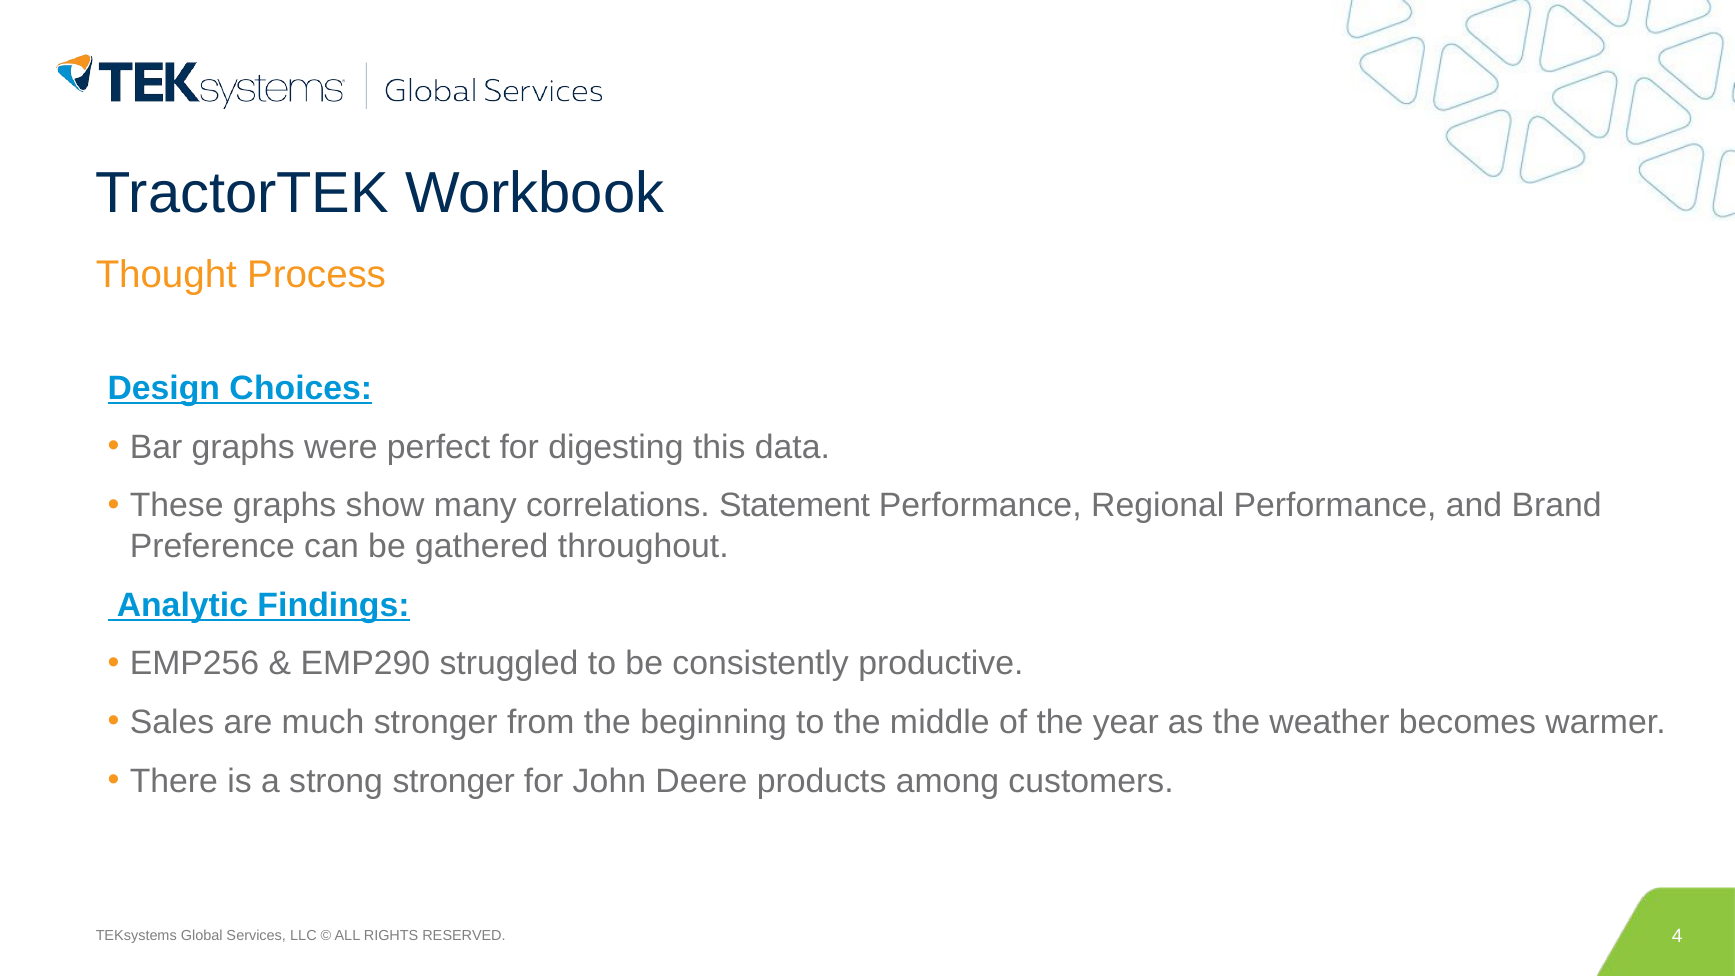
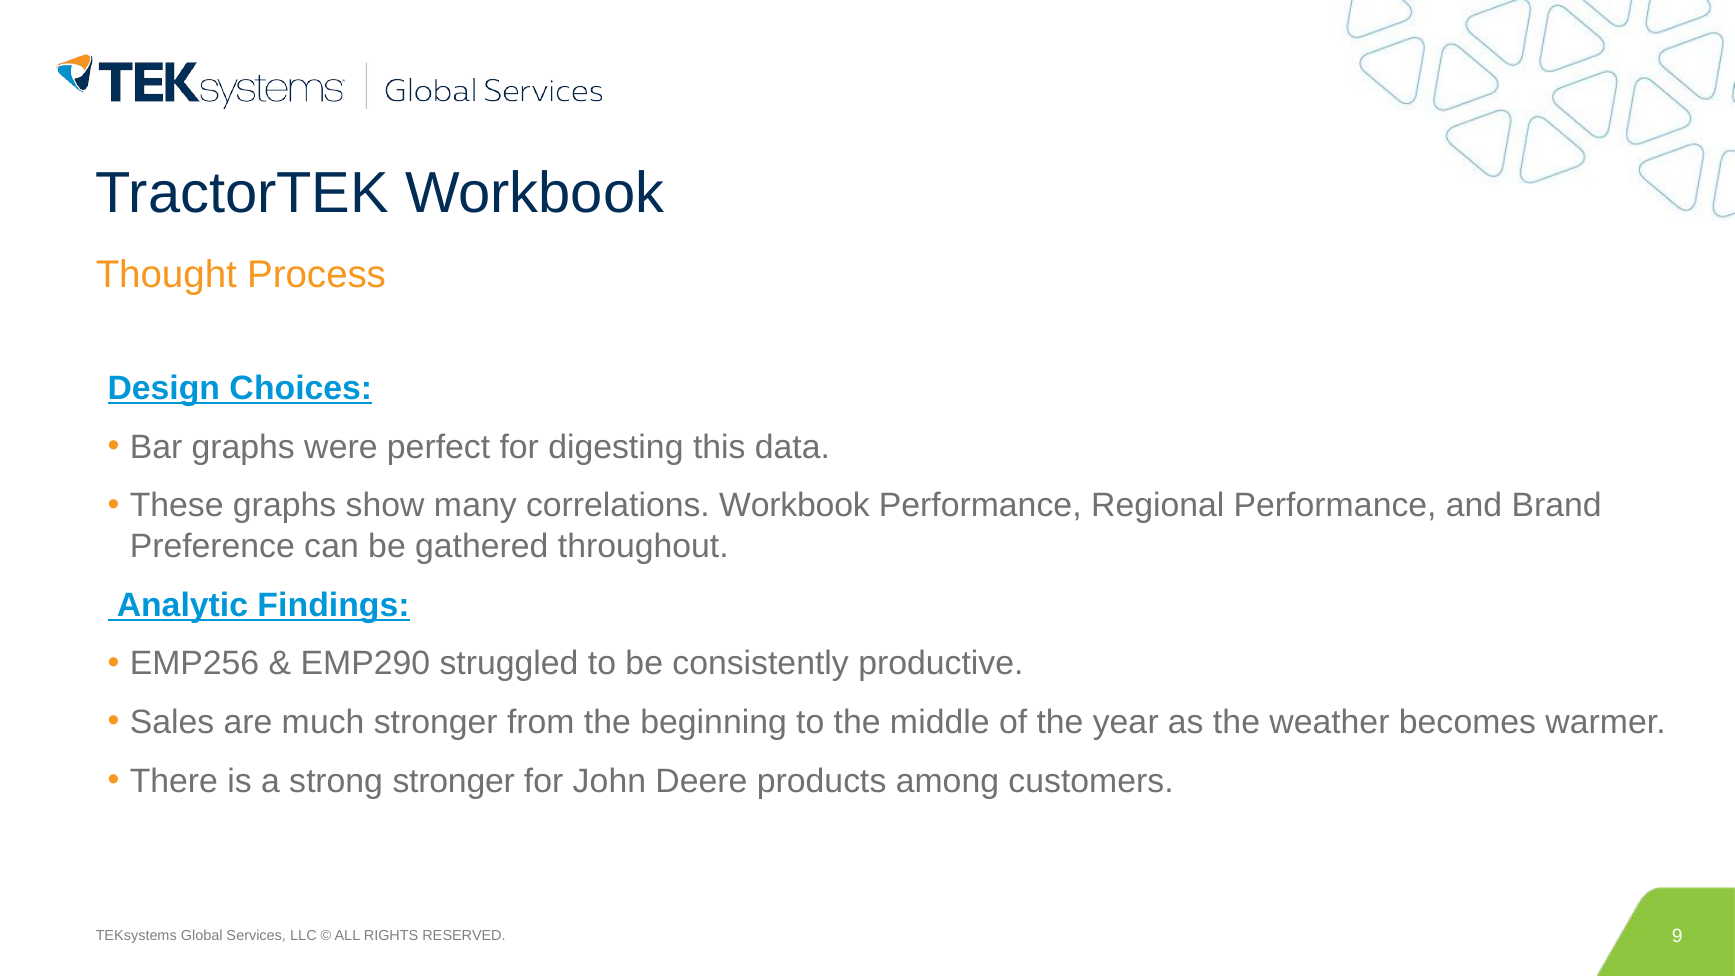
correlations Statement: Statement -> Workbook (794, 506)
4: 4 -> 9 (1677, 937)
